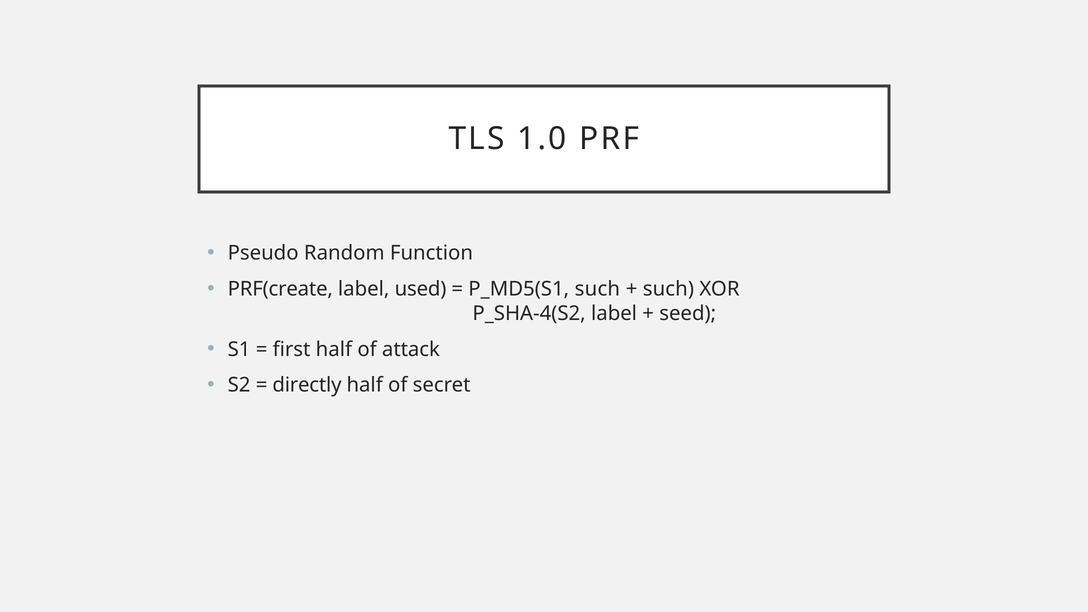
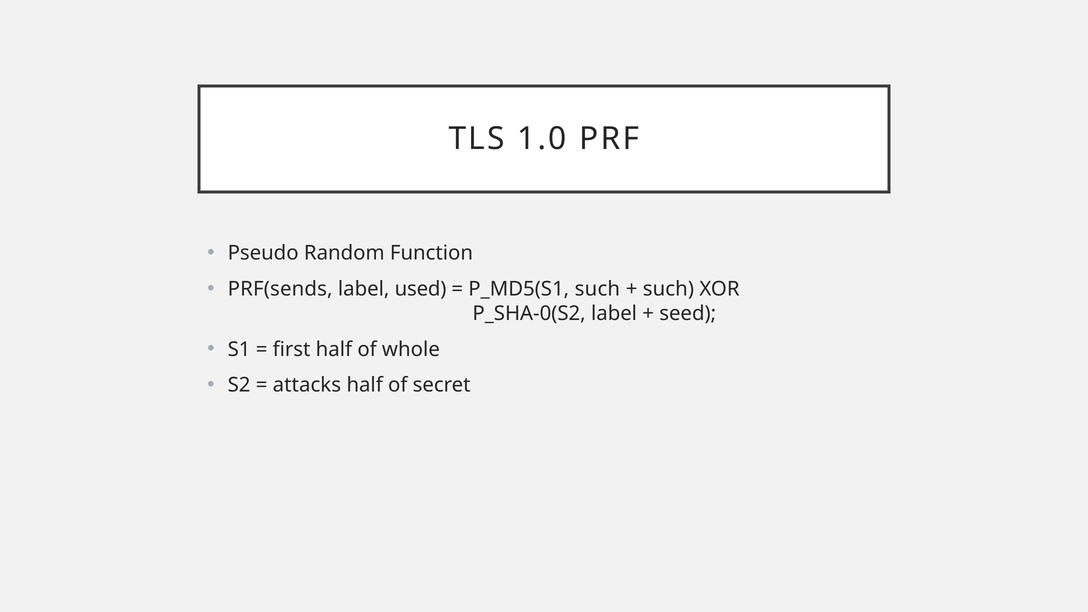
PRF(create: PRF(create -> PRF(sends (280, 289)
P_SHA-4(S2: P_SHA-4(S2 -> P_SHA-0(S2 (529, 313)
attack: attack -> whole (411, 349)
directly: directly -> attacks (307, 385)
